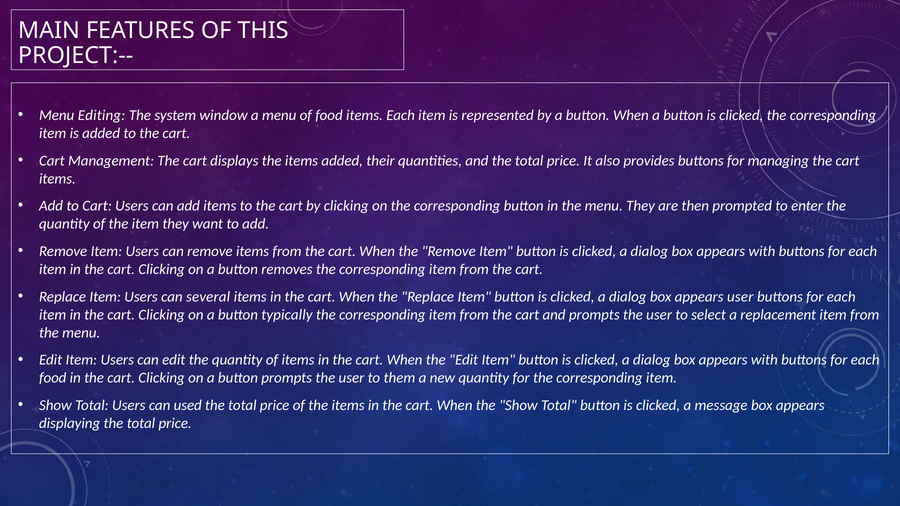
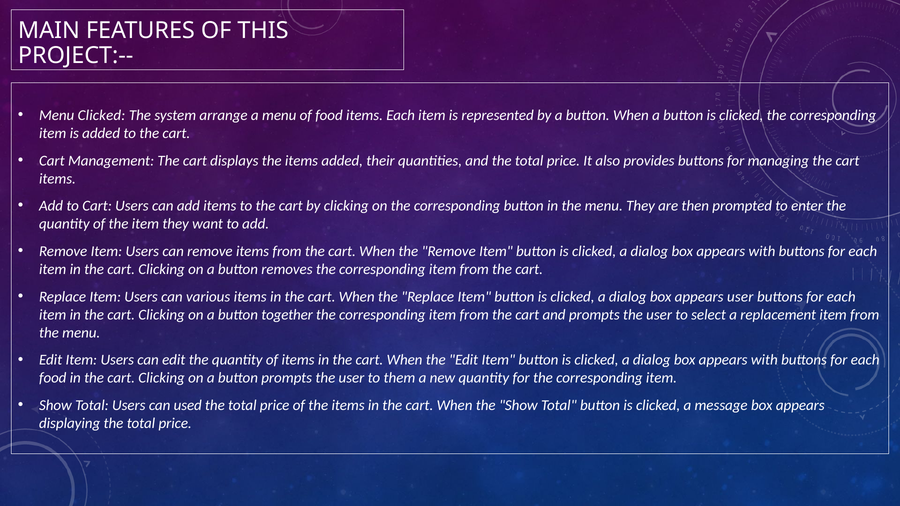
Menu Editing: Editing -> Clicked (102, 115)
window: window -> arrange (224, 115)
several: several -> various (208, 297)
typically: typically -> together (287, 315)
